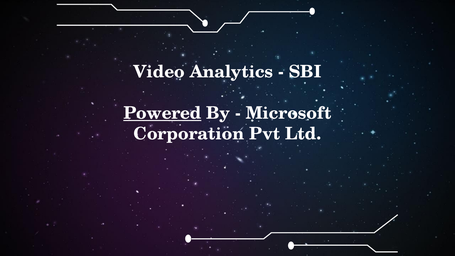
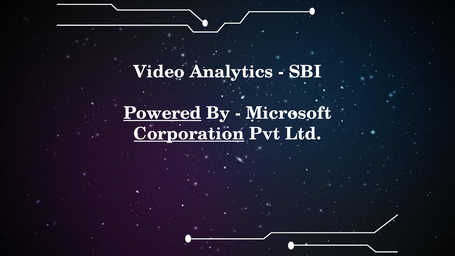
Corporation underline: none -> present (189, 134)
